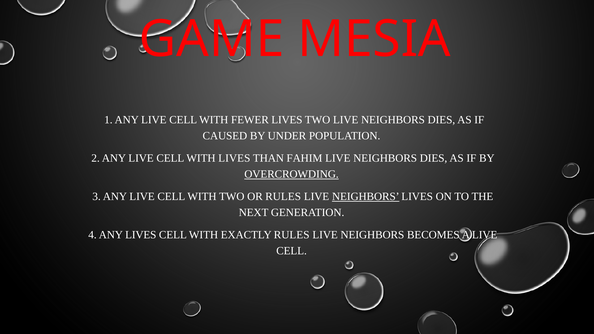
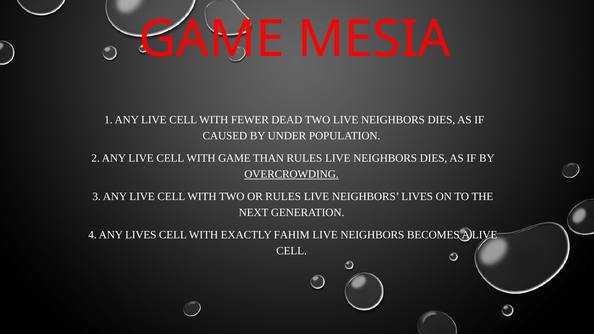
FEWER LIVES: LIVES -> DEAD (287, 120)
WITH LIVES: LIVES -> GAME (234, 158)
THAN FAHIM: FAHIM -> RULES (304, 158)
NEIGHBORS underline: present -> none (366, 196)
EXACTLY RULES: RULES -> FAHIM (292, 235)
